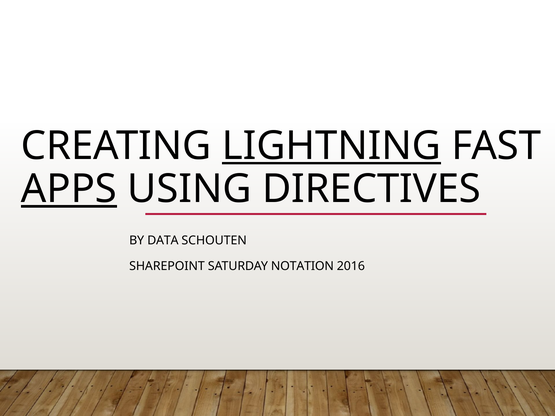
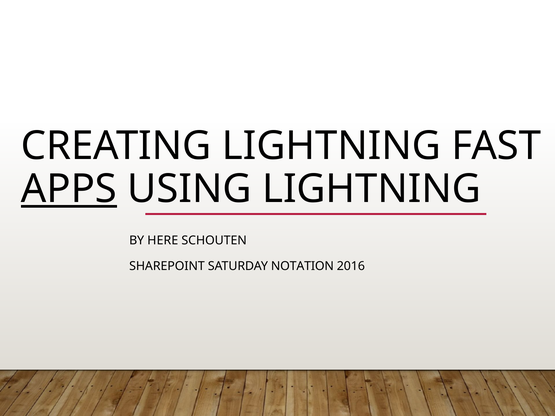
LIGHTNING underline: present -> none (331, 146)
USING DIRECTIVES: DIRECTIVES -> LIGHTNING (372, 189)
DATA: DATA -> HERE (163, 241)
